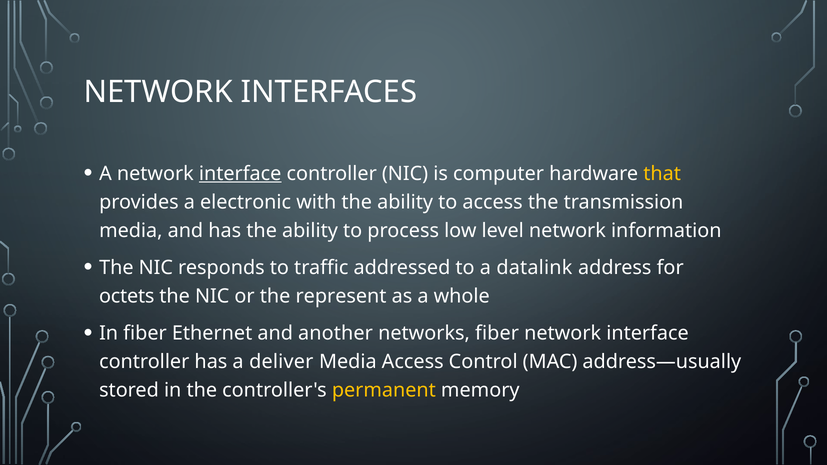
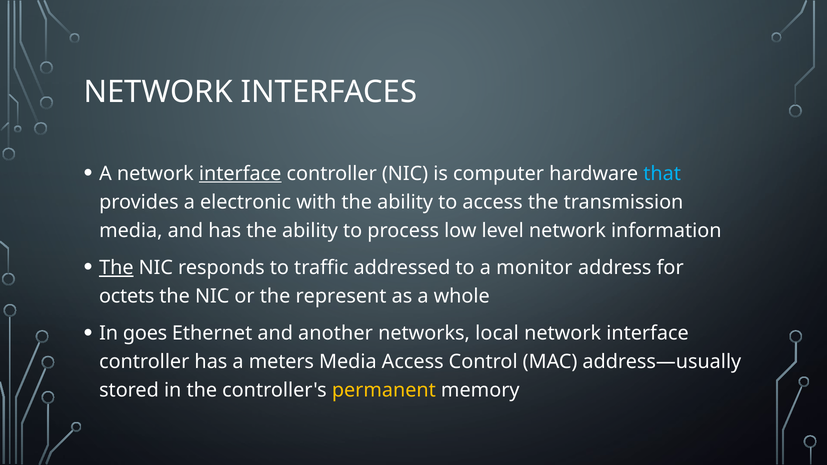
that colour: yellow -> light blue (662, 174)
The underline: none -> present (116, 268)
datalink: datalink -> monitor (534, 268)
In fiber: fiber -> goes (145, 333)
networks fiber: fiber -> local (497, 333)
deliver: deliver -> meters (281, 362)
